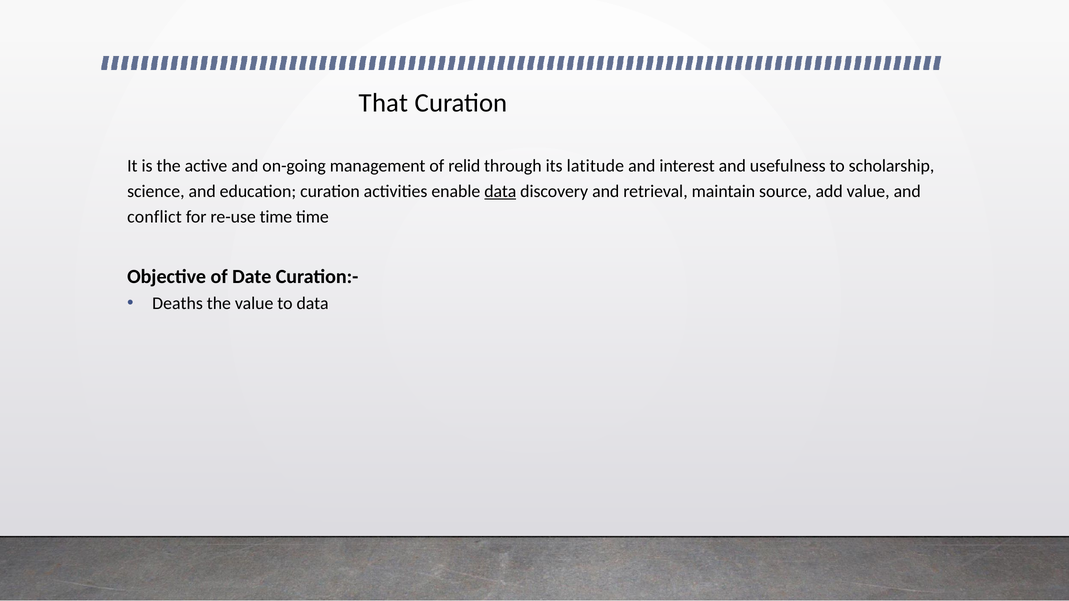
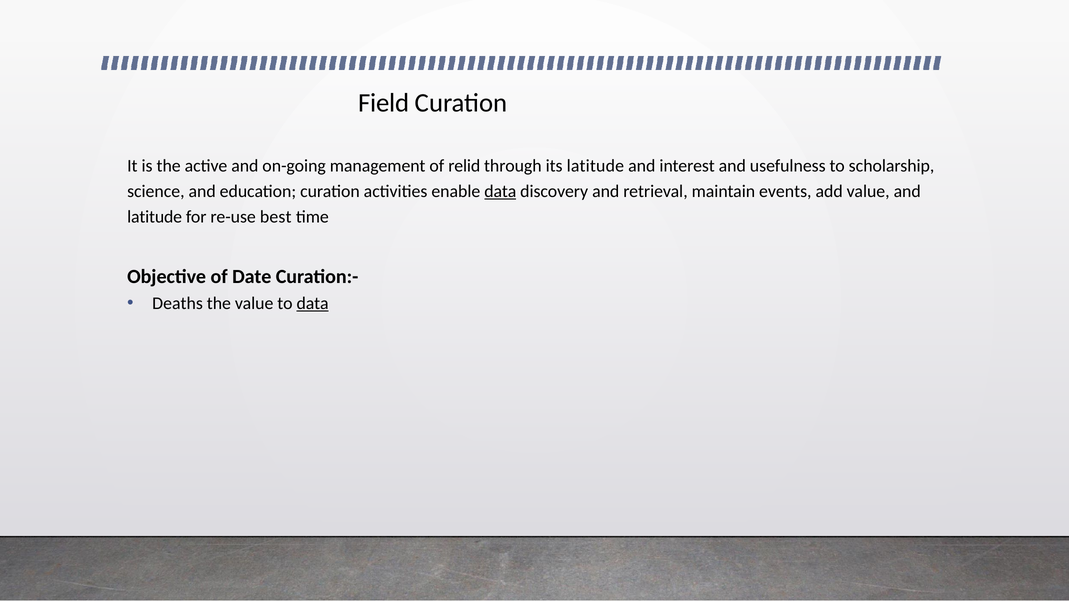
That: That -> Field (384, 103)
source: source -> events (785, 191)
conflict: conflict -> latitude (155, 217)
re-use time: time -> best (276, 217)
data underline: none -> present (313, 304)
